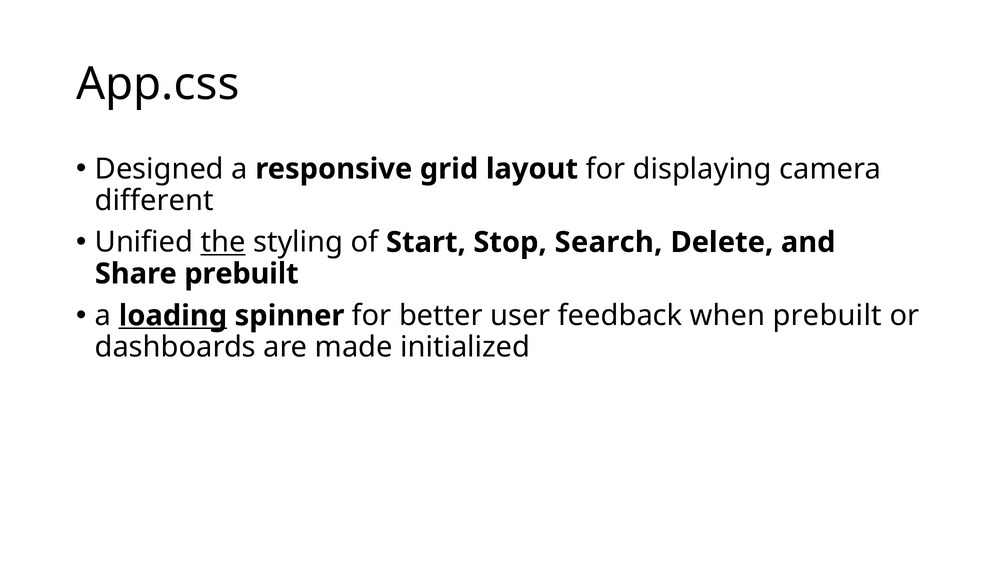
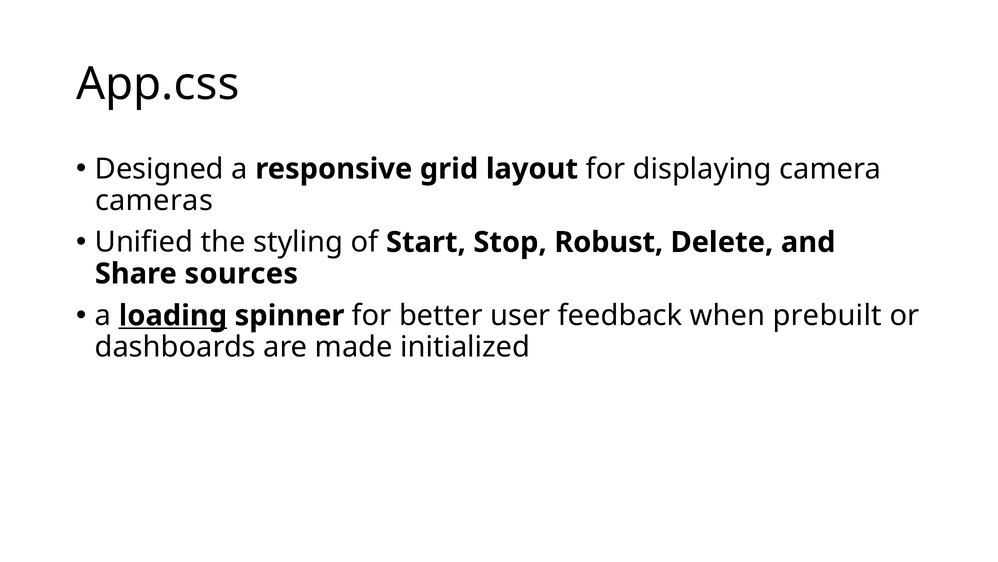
different: different -> cameras (154, 200)
the underline: present -> none (223, 242)
Search: Search -> Robust (609, 242)
Share prebuilt: prebuilt -> sources (241, 273)
